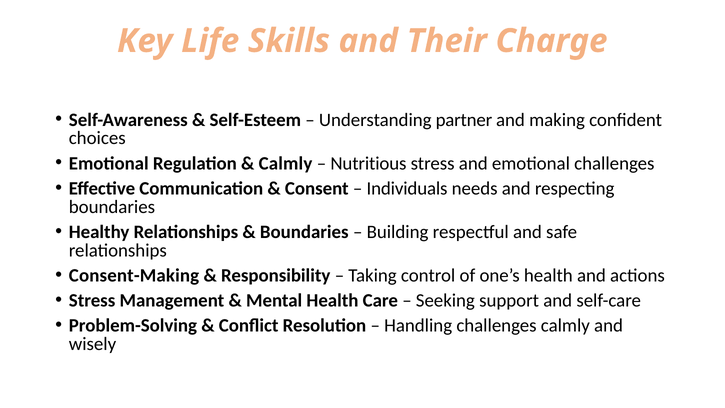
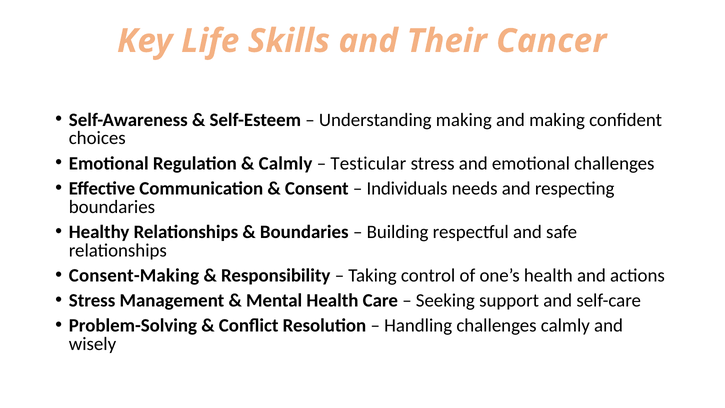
Charge: Charge -> Cancer (551, 41)
Understanding partner: partner -> making (464, 120)
Nutritious: Nutritious -> Testicular (368, 163)
